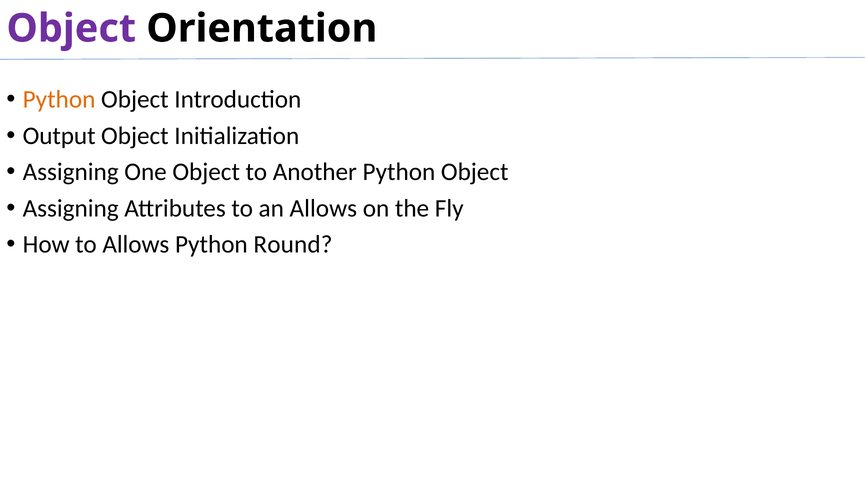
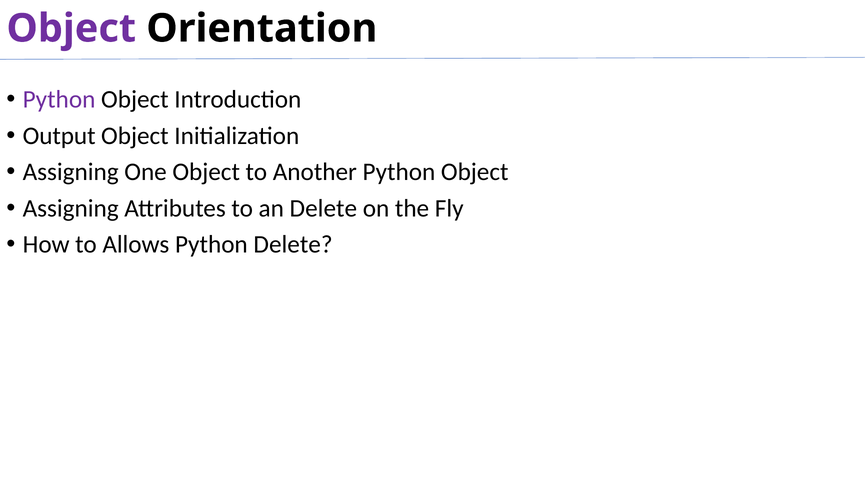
Python colour: orange -> purple (59, 99)
an Allows: Allows -> Delete (323, 208)
Python Round: Round -> Delete (293, 244)
